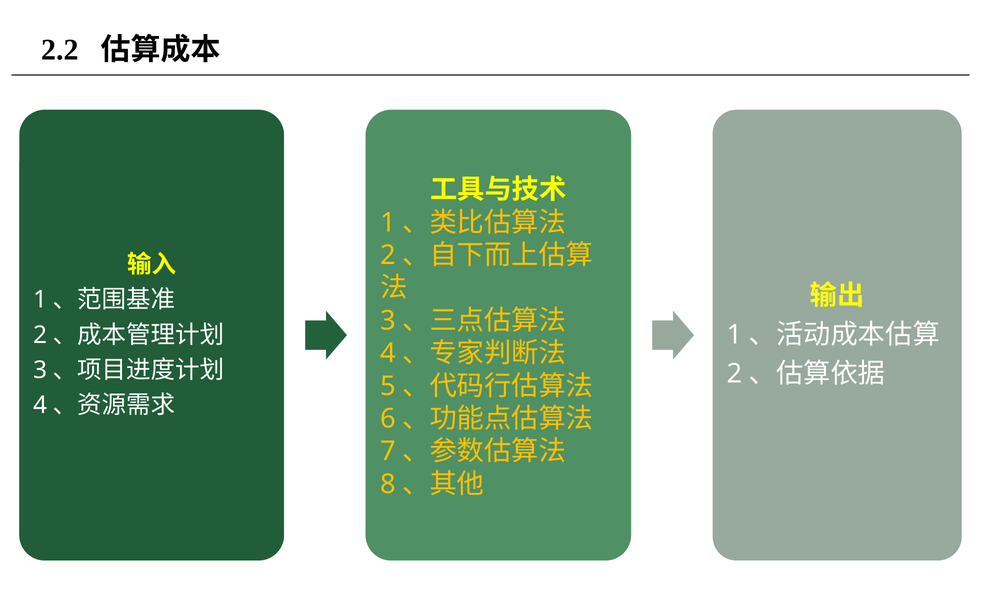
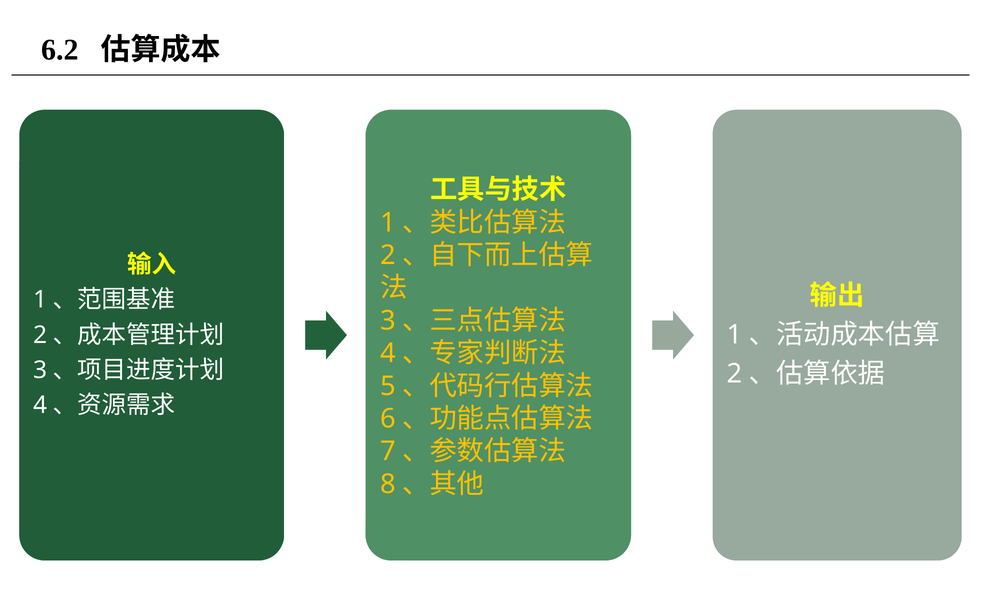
2.2: 2.2 -> 6.2 (60, 50)
